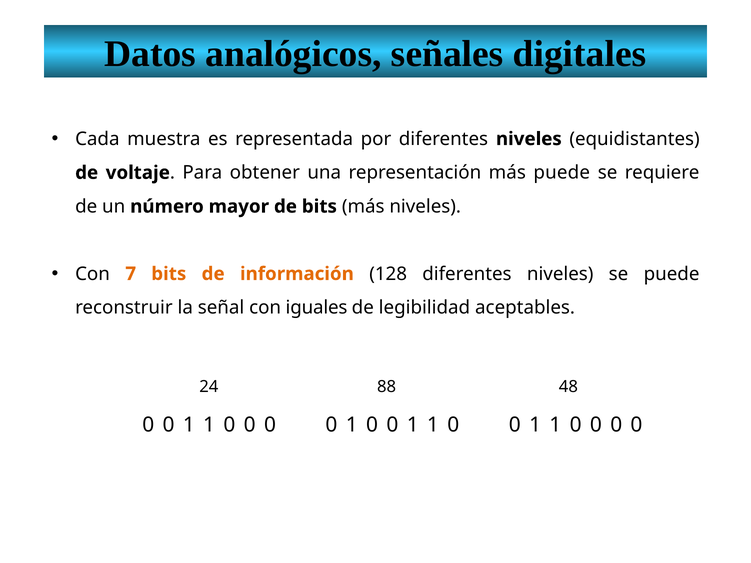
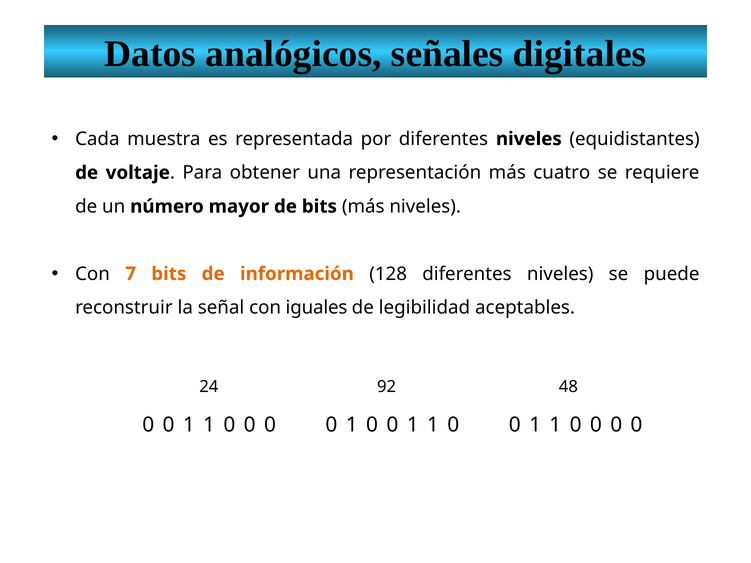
más puede: puede -> cuatro (562, 173)
88: 88 -> 92 (387, 387)
